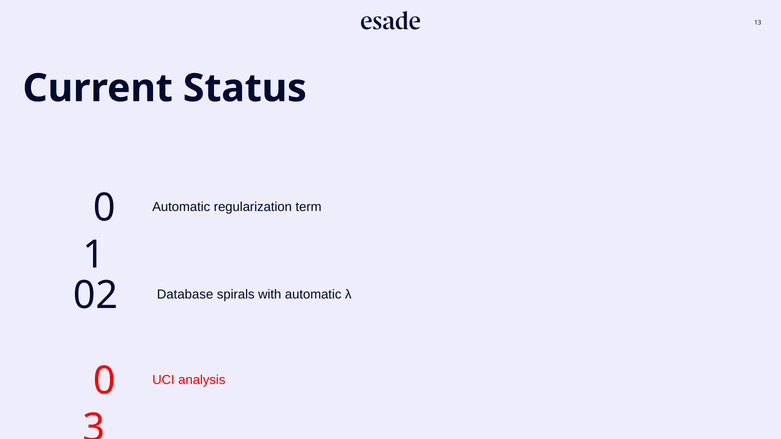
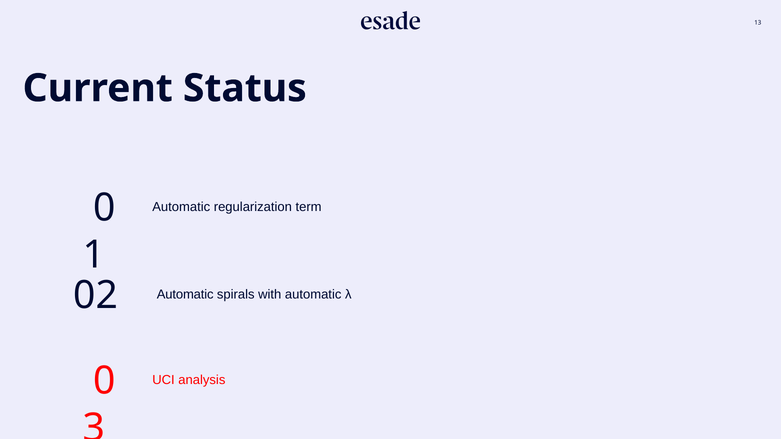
02 Database: Database -> Automatic (185, 295)
